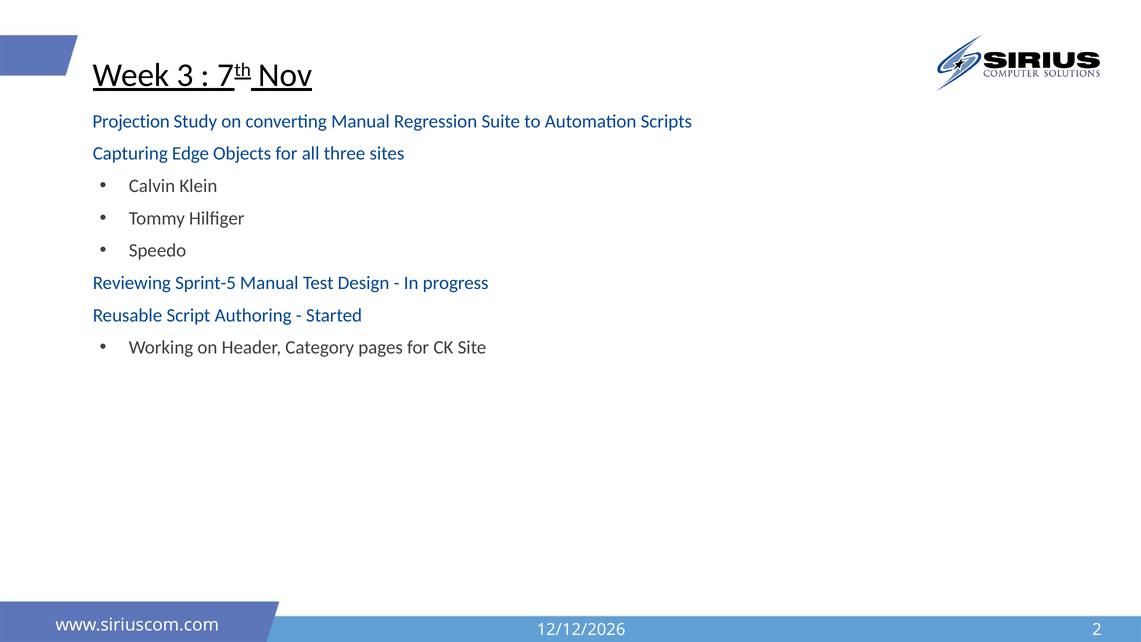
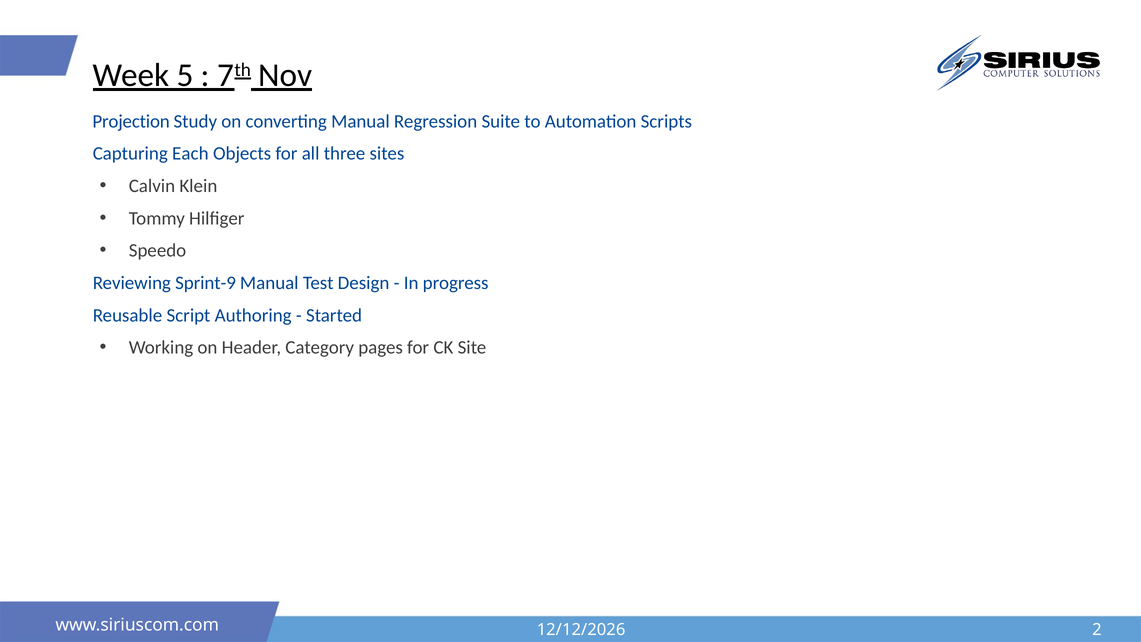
3: 3 -> 5 (185, 75)
Edge: Edge -> Each (190, 154)
Sprint-5: Sprint-5 -> Sprint-9 (206, 283)
